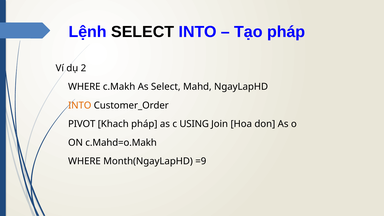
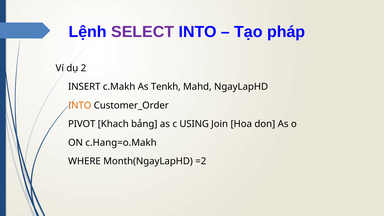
SELECT colour: black -> purple (143, 32)
WHERE: WHERE -> INSERT (84, 87)
As Select: Select -> Tenkh (166, 87)
Khach pháp: pháp -> bảng (144, 124)
c.Mahd=o.Makh: c.Mahd=o.Makh -> c.Hang=o.Makh (121, 143)
=9: =9 -> =2 (201, 161)
